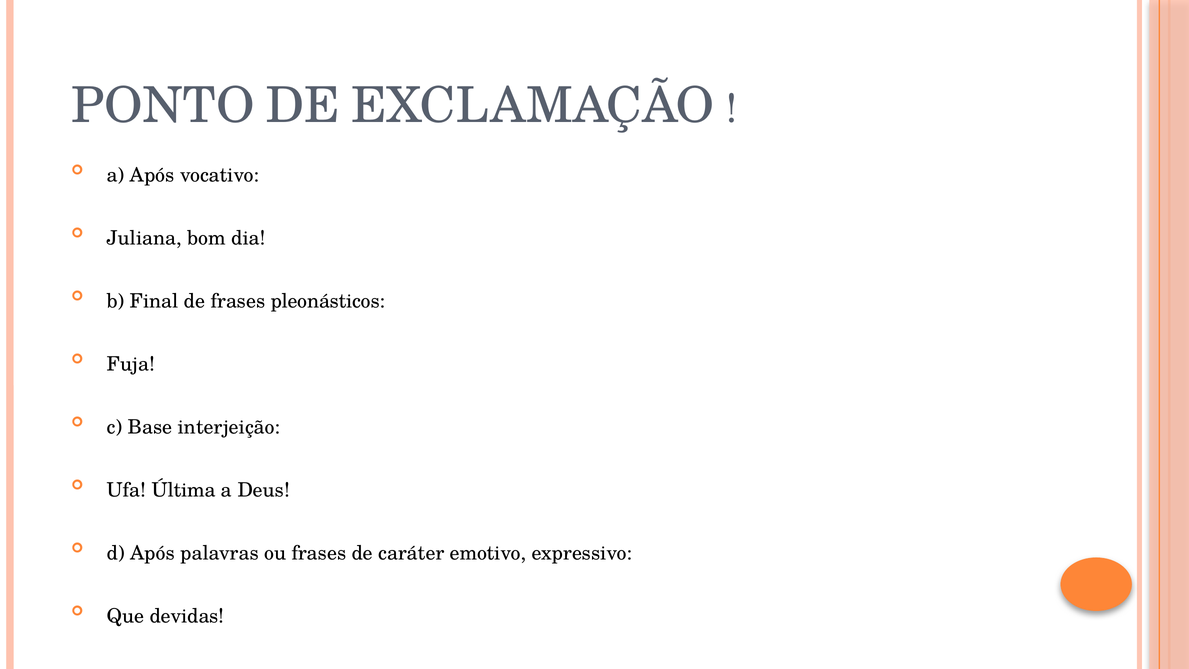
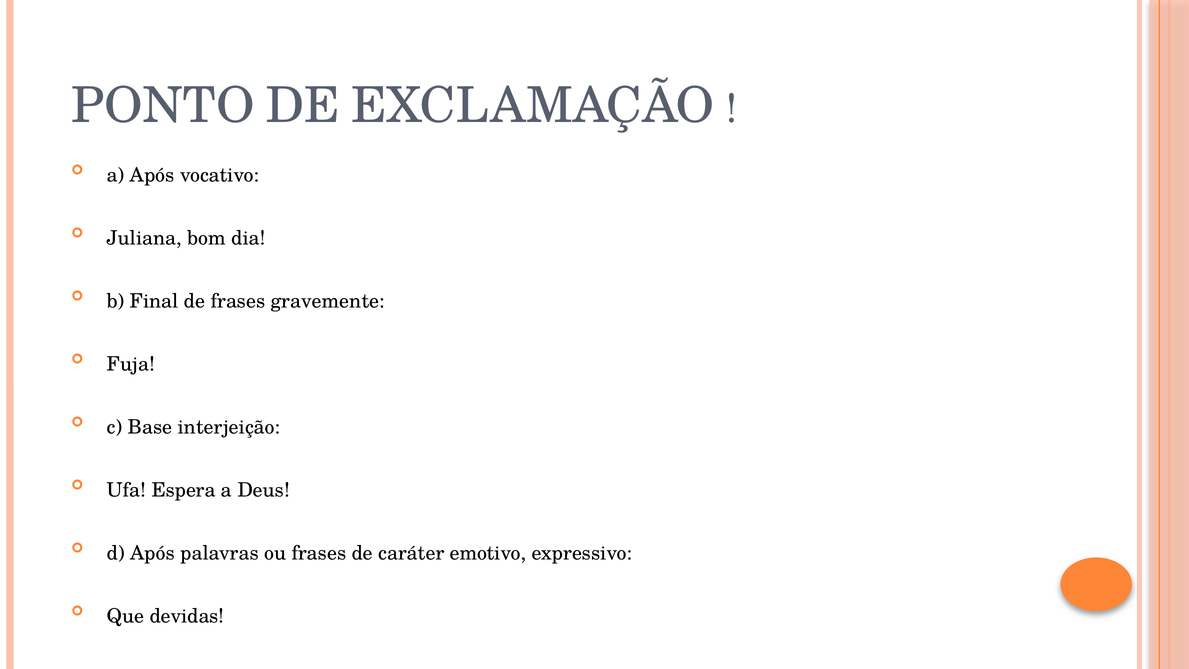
pleonásticos: pleonásticos -> gravemente (328, 301)
Última: Última -> Espera (184, 490)
